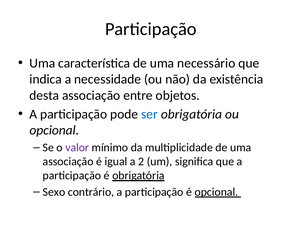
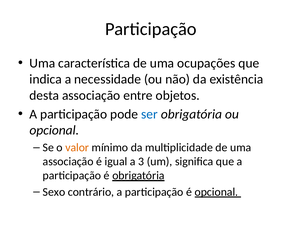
necessário: necessário -> ocupações (206, 63)
valor colour: purple -> orange (77, 148)
2: 2 -> 3 (141, 162)
